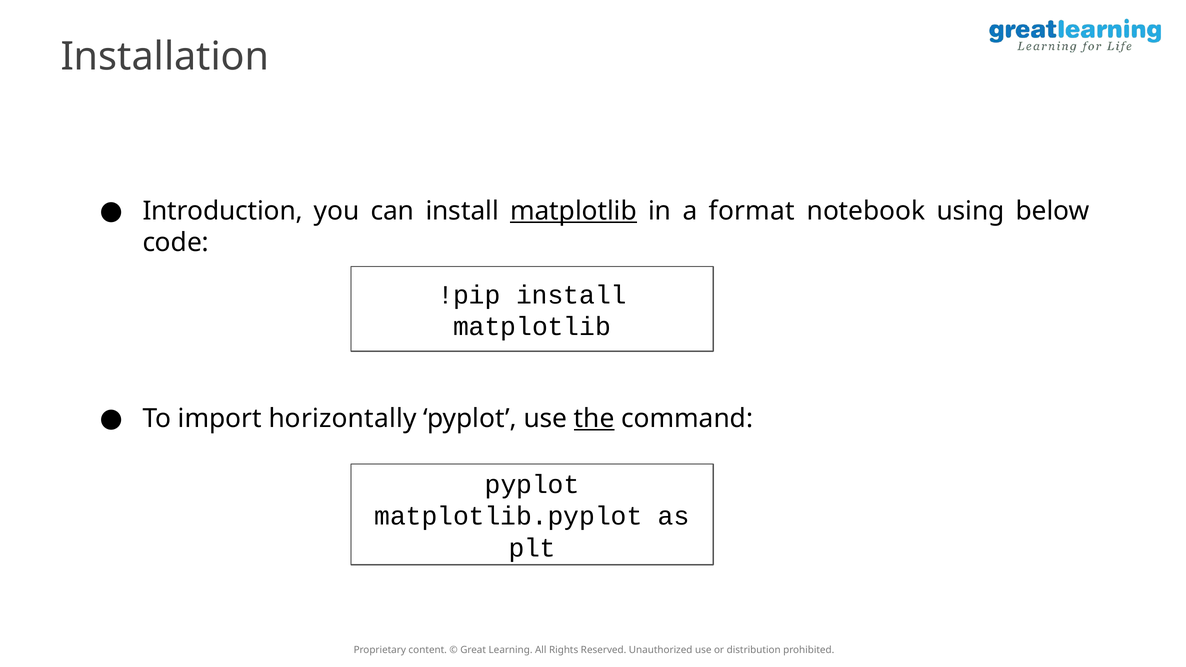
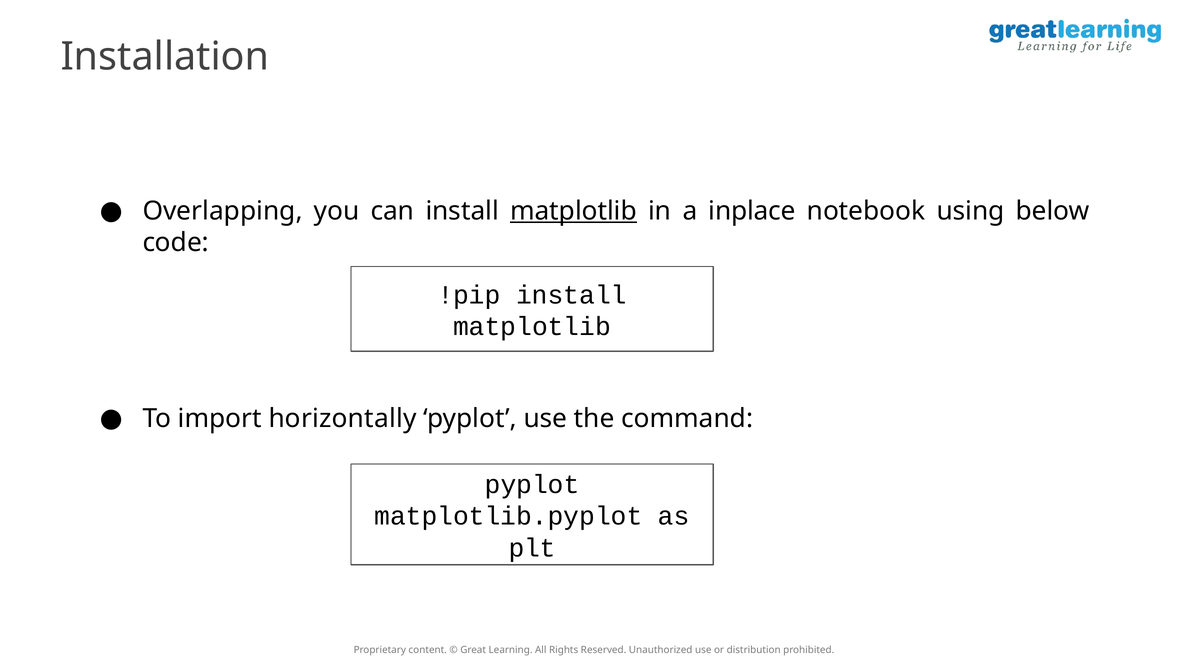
Introduction: Introduction -> Overlapping (223, 211)
format: format -> inplace (752, 211)
the underline: present -> none (594, 419)
